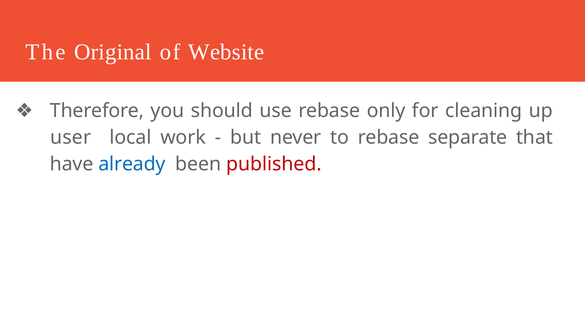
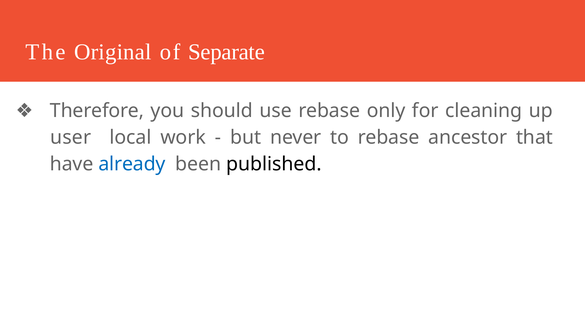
Website: Website -> Separate (226, 52)
separate: separate -> ancestor (468, 138)
published colour: red -> black (274, 164)
